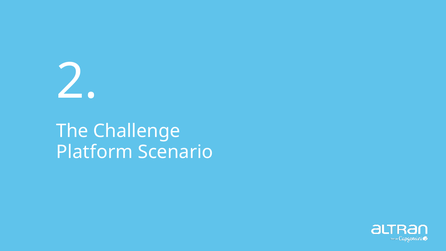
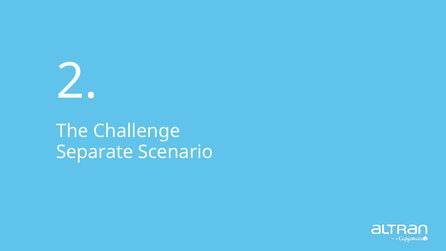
Platform: Platform -> Separate (95, 152)
